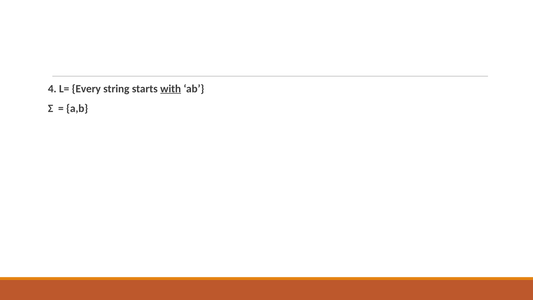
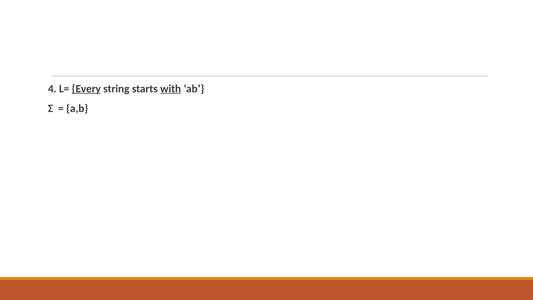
Every underline: none -> present (86, 89)
